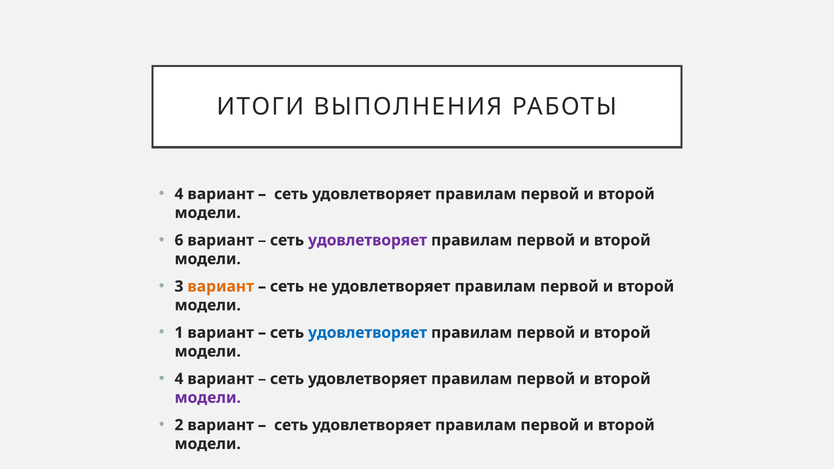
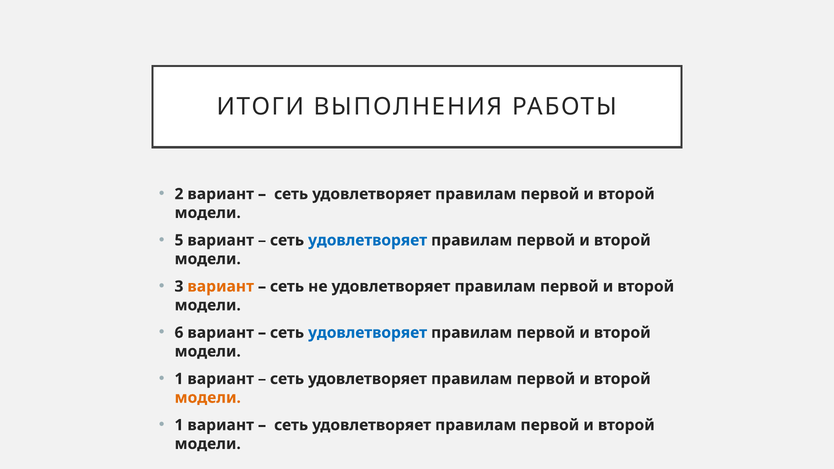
4: 4 -> 2 (179, 194)
6: 6 -> 5 (179, 240)
удовлетворяет colour: purple -> blue (368, 240)
1: 1 -> 6 (179, 333)
4: 4 -> 1 (179, 379)
модели colour: purple -> orange (208, 398)
2: 2 -> 1 (179, 425)
